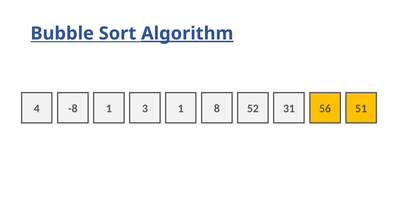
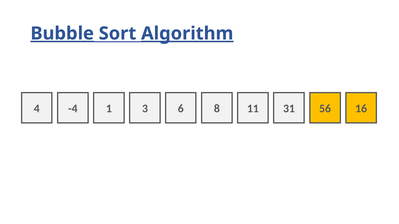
Bubble underline: none -> present (62, 34)
-8: -8 -> -4 (73, 109)
3 1: 1 -> 6 (181, 109)
52: 52 -> 11 (253, 109)
51: 51 -> 16 (361, 109)
